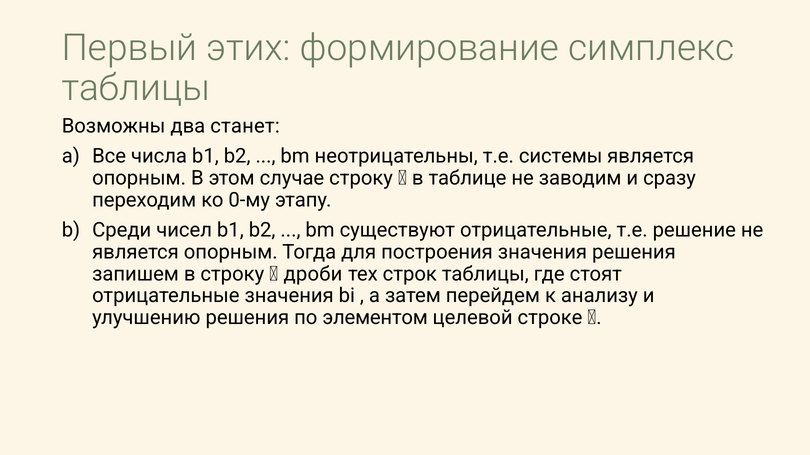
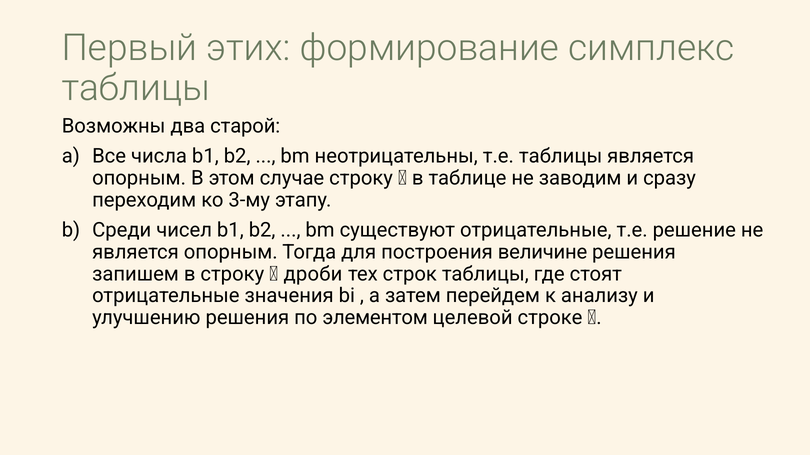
станет: станет -> старой (245, 126)
т.е системы: системы -> таблицы (561, 156)
0-му: 0-му -> 3-му (249, 200)
построения значения: значения -> величине (543, 252)
